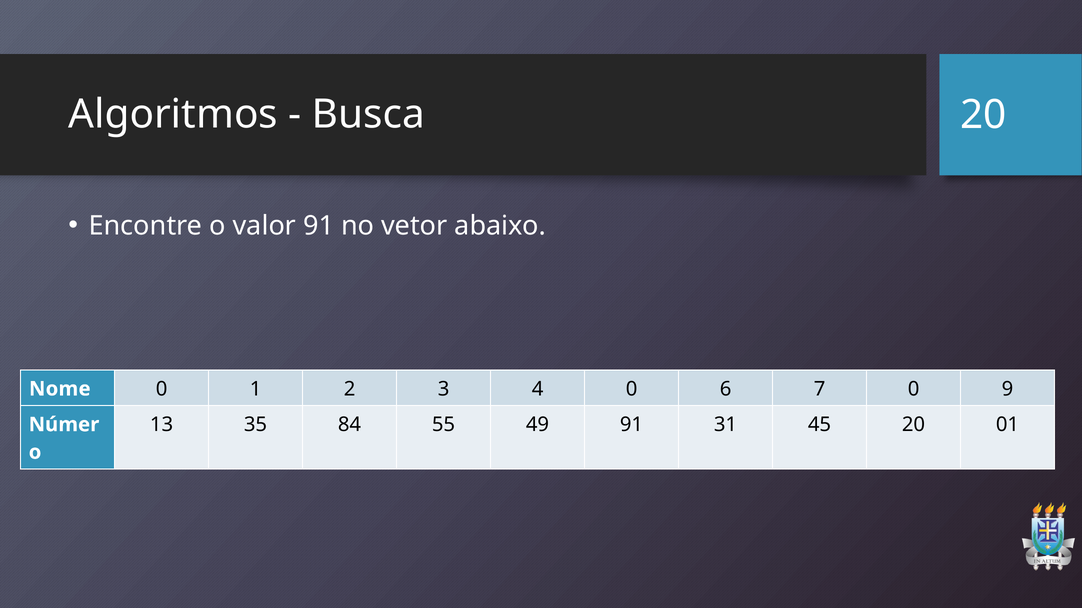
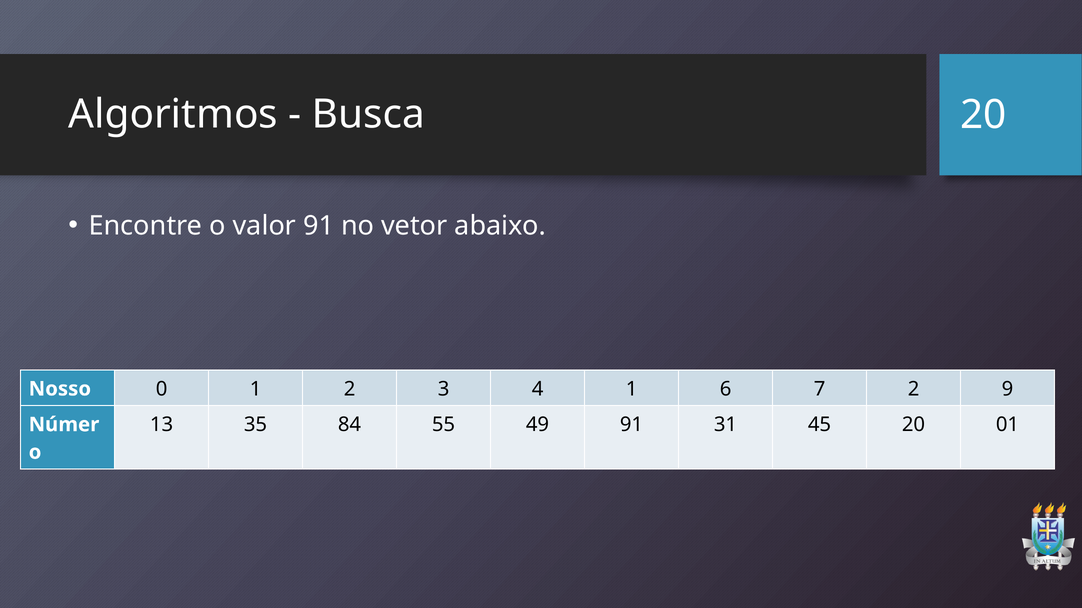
Nome: Nome -> Nosso (60, 389)
4 0: 0 -> 1 (632, 389)
7 0: 0 -> 2 (914, 389)
